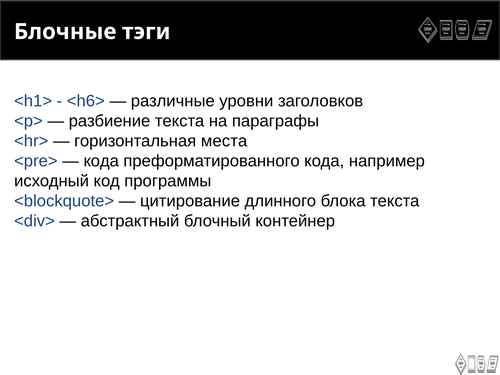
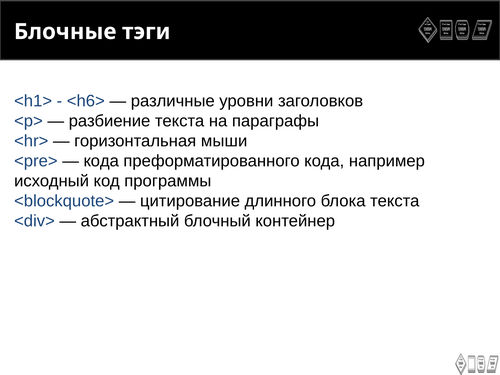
места: места -> мыши (224, 141)
